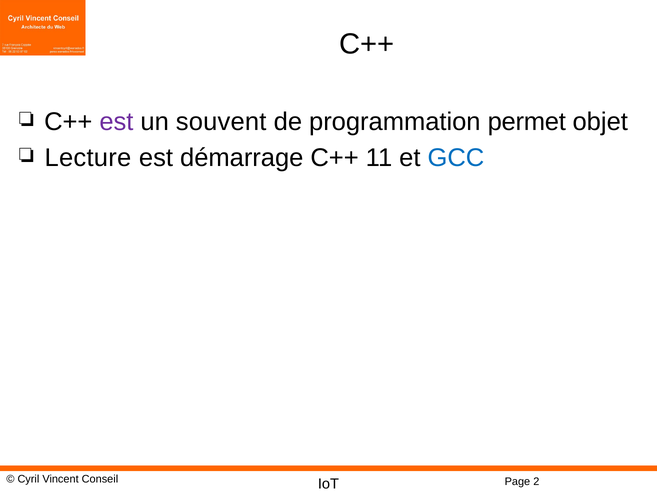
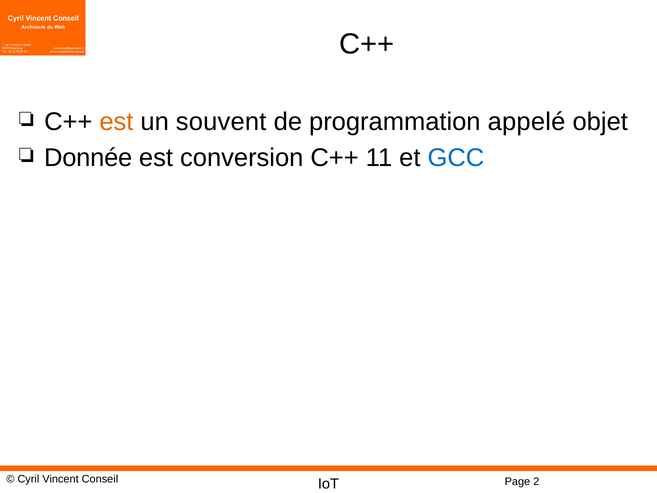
est colour: purple -> orange (116, 122)
permet: permet -> appelé (527, 122)
Lecture: Lecture -> Donnée (88, 158)
démarrage: démarrage -> conversion (242, 158)
